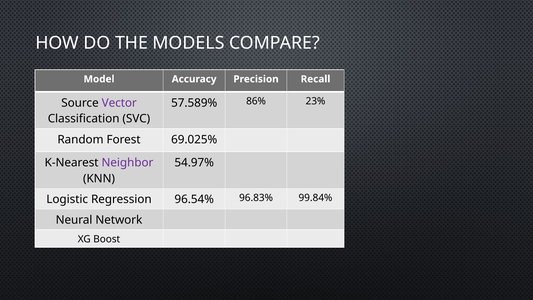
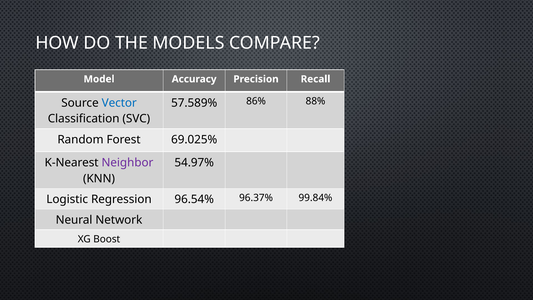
Vector colour: purple -> blue (119, 103)
23%: 23% -> 88% (316, 101)
96.83%: 96.83% -> 96.37% (256, 198)
